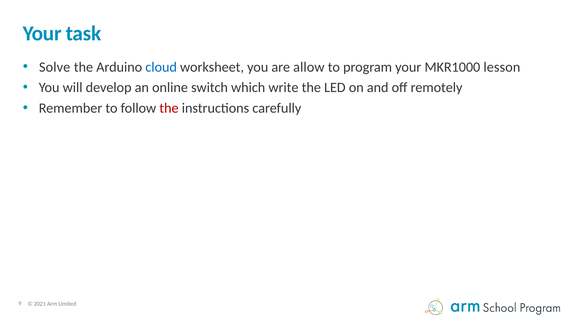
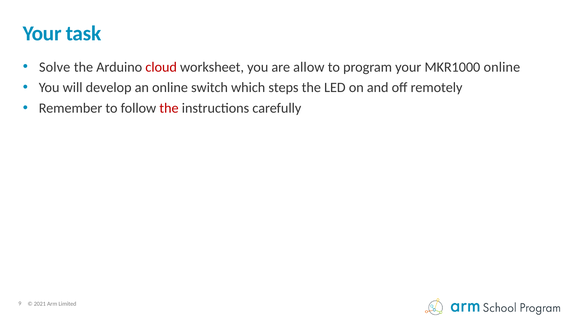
cloud colour: blue -> red (161, 67)
MKR1000 lesson: lesson -> online (502, 67)
write: write -> steps (283, 87)
